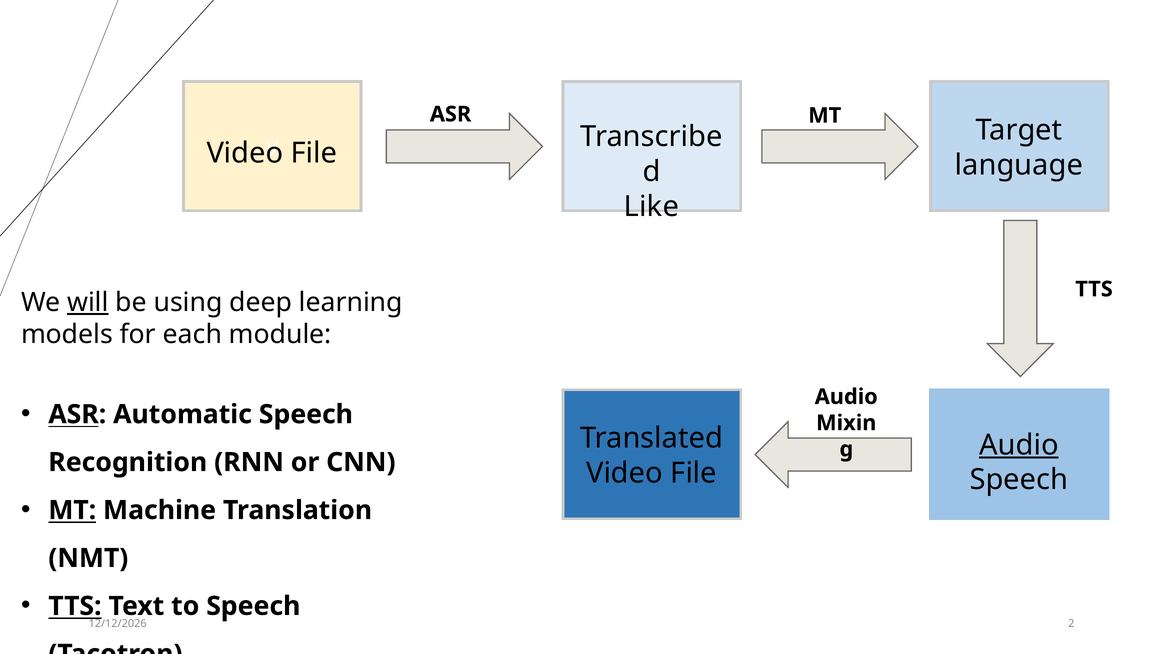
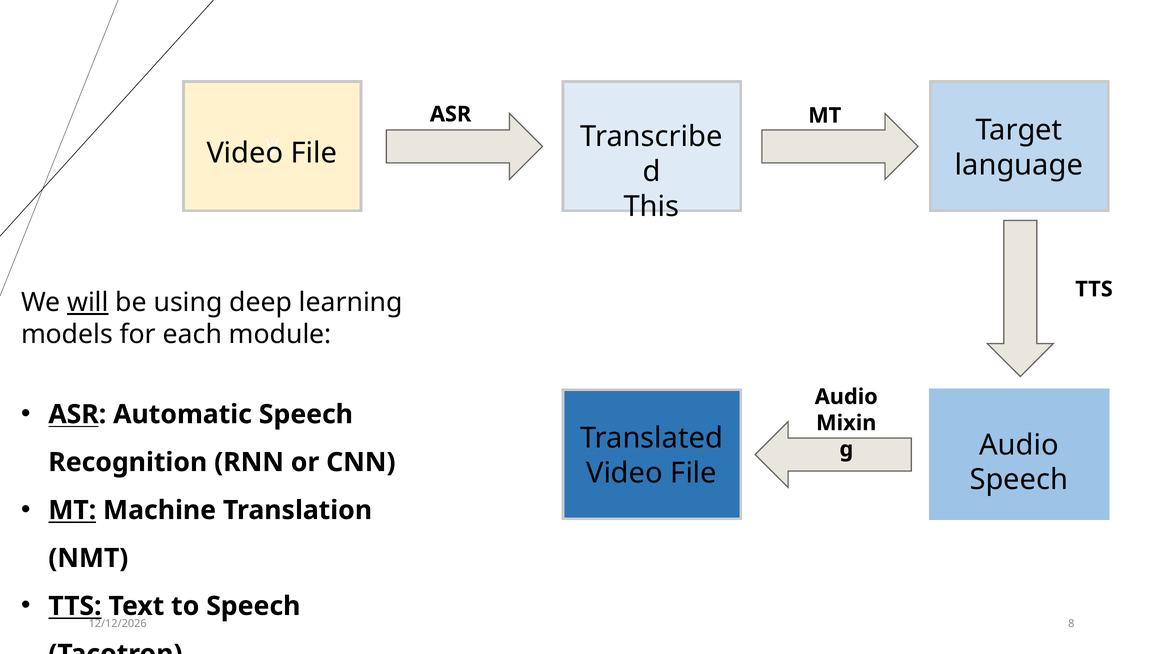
Like: Like -> This (651, 207)
Audio underline: present -> none (1019, 445)
2: 2 -> 8 (1071, 624)
